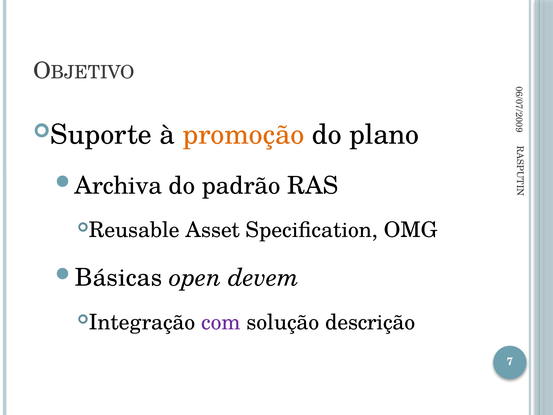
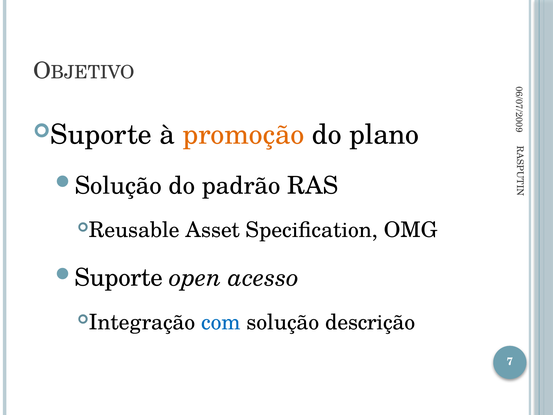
Archiva: Archiva -> Solução (118, 185)
Básicas: Básicas -> Suporte (119, 278)
devem: devem -> acesso (264, 278)
com colour: purple -> blue (221, 322)
